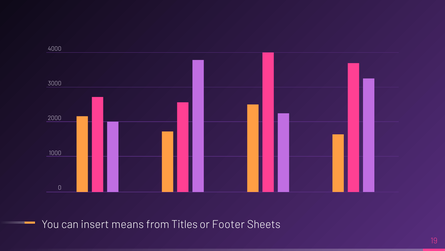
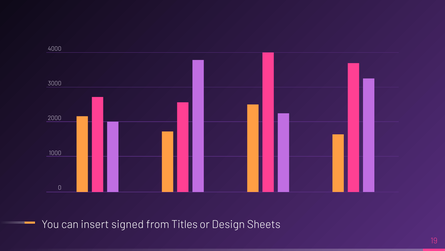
means: means -> signed (128, 224)
Footer: Footer -> Design (228, 224)
